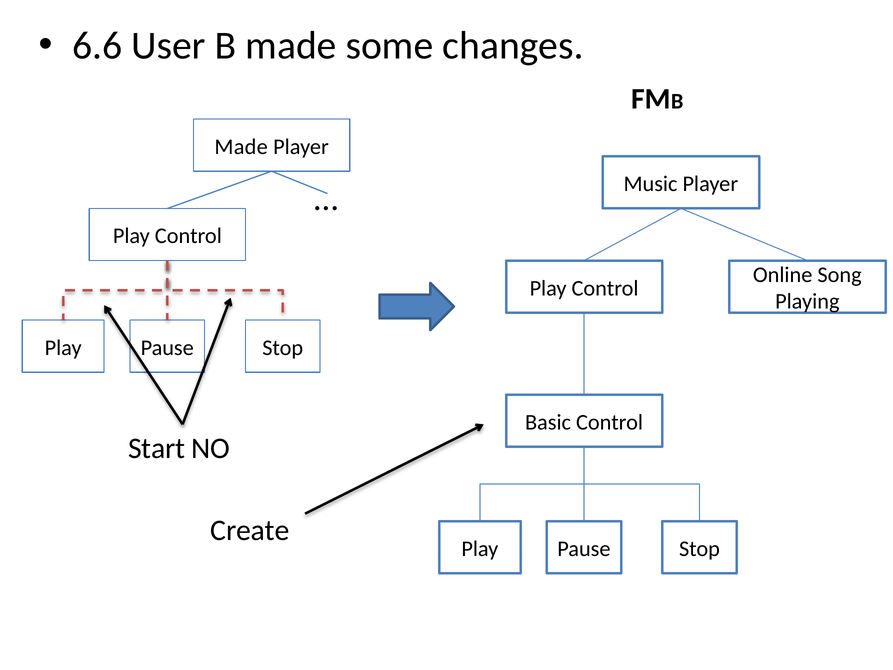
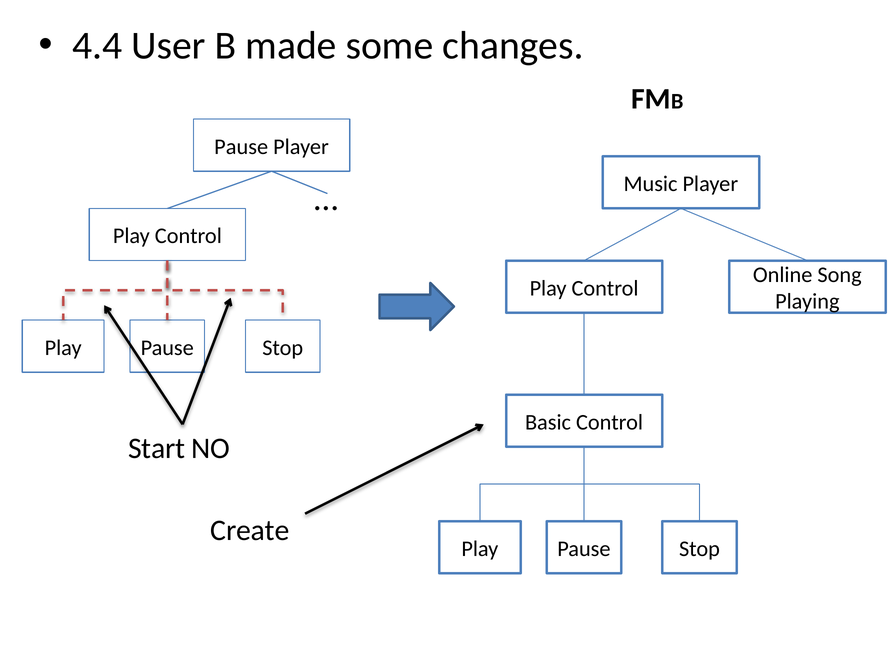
6.6: 6.6 -> 4.4 (97, 46)
Made: Made -> Pause (241, 147)
